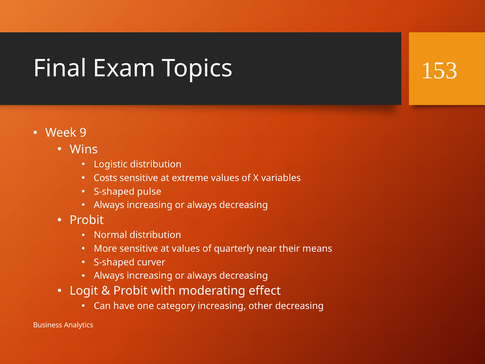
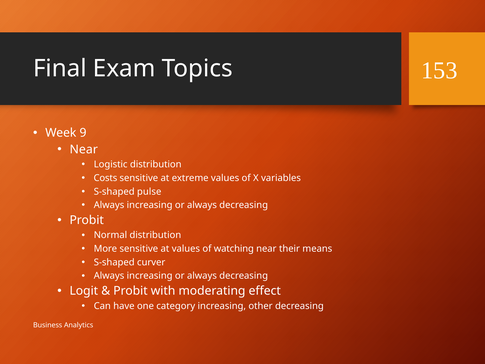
Wins: Wins -> Near (84, 149)
quarterly: quarterly -> watching (234, 249)
